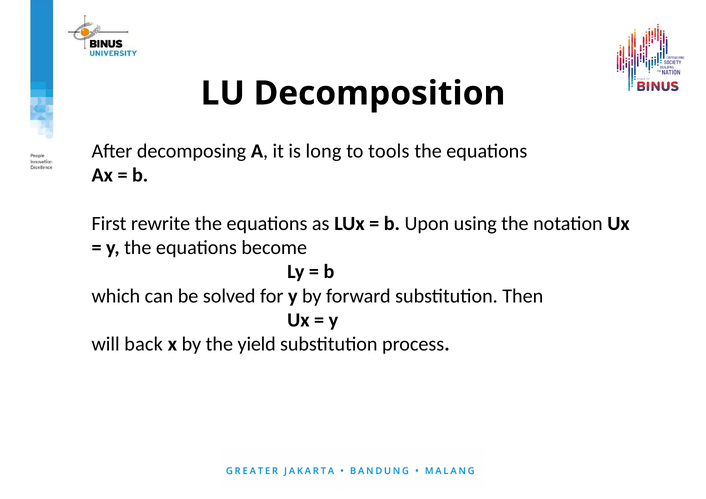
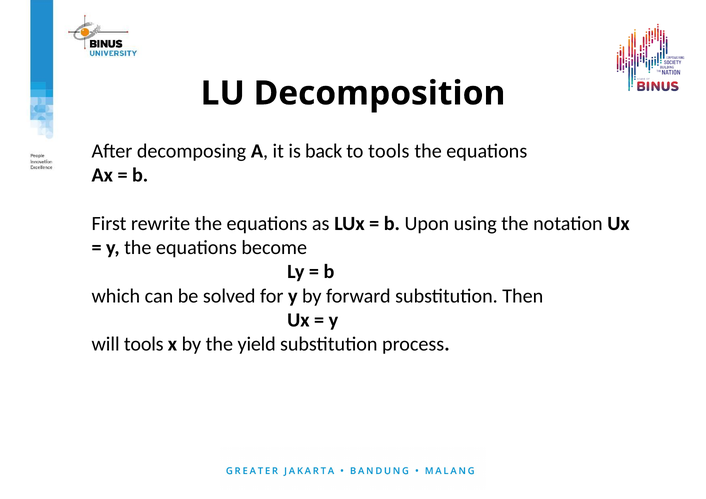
long: long -> back (324, 151)
will back: back -> tools (144, 345)
